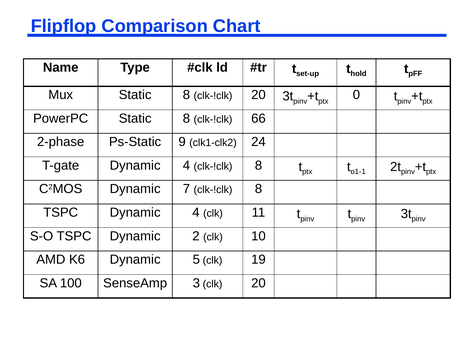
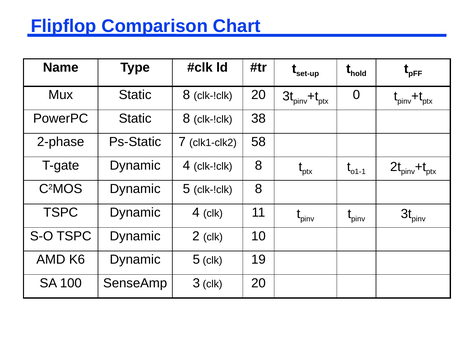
66: 66 -> 38 (258, 118)
9: 9 -> 7 (182, 142)
24: 24 -> 58 (258, 142)
C2MOS Dynamic 7: 7 -> 5 (186, 189)
